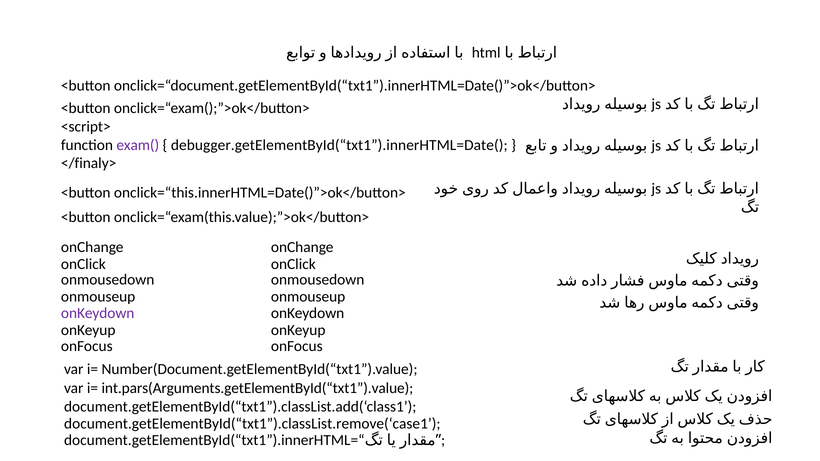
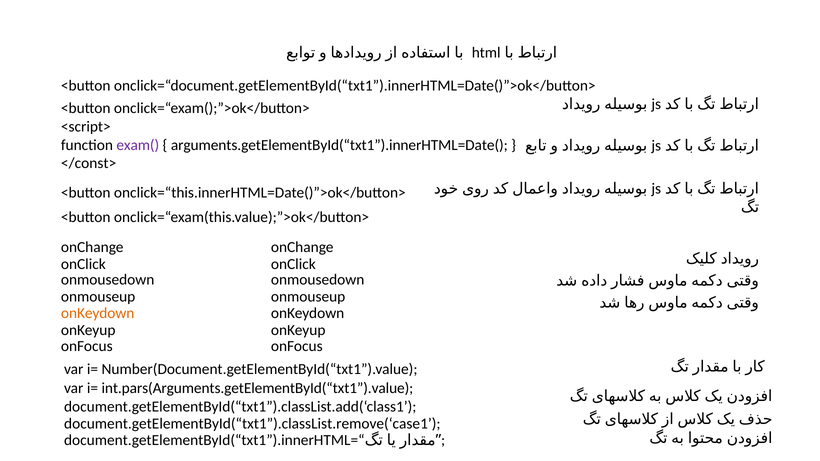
debugger.getElementById(“txt1”).innerHTML=Date(: debugger.getElementById(“txt1”).innerHTML=Date( -> arguments.getElementById(“txt1”).innerHTML=Date( (339, 145)
</finaly>: </finaly> -> </const> (89, 163)
onKeydown colour: purple -> orange (98, 313)
